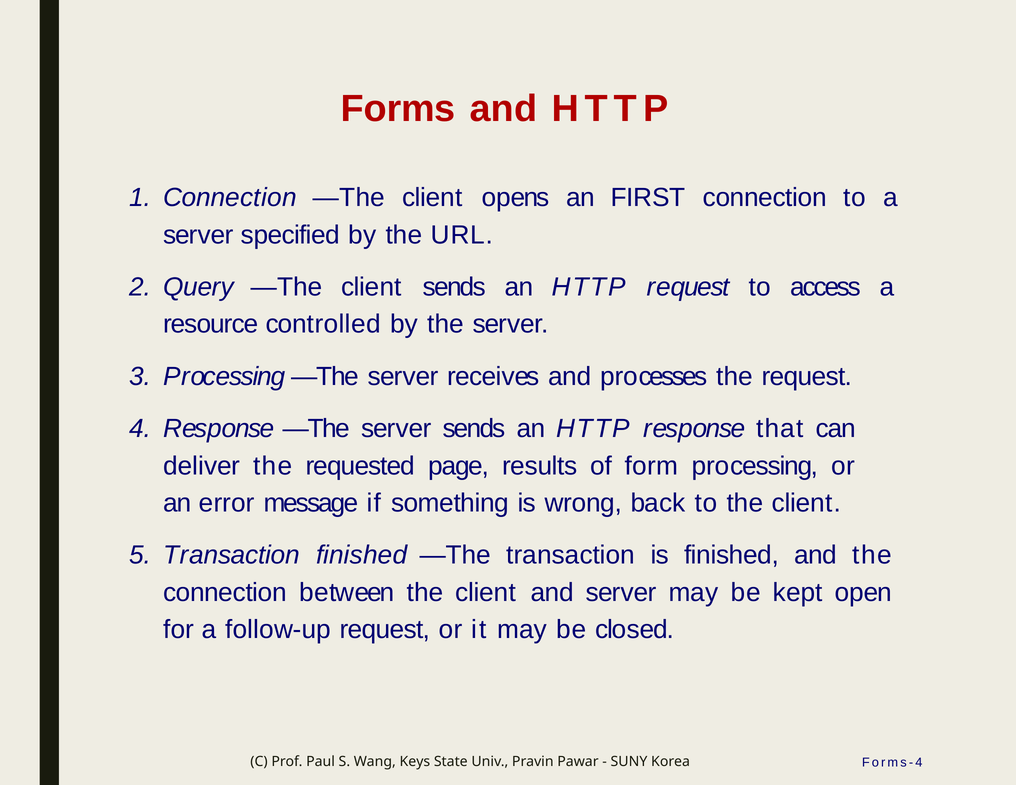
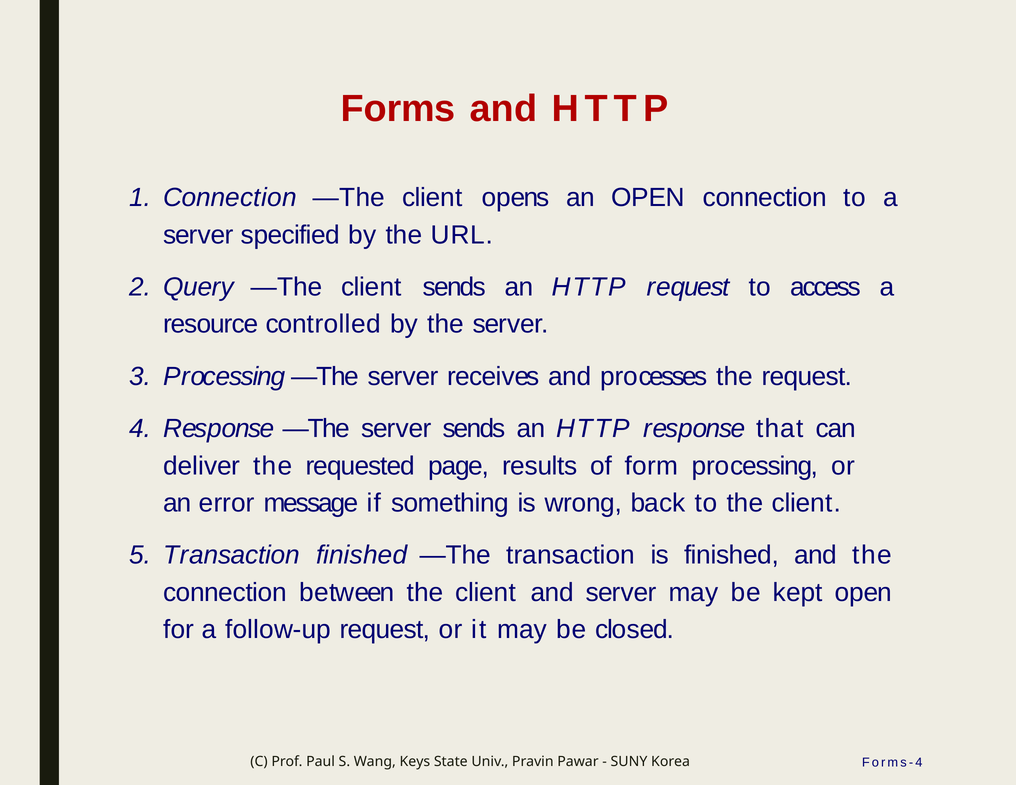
an FIRST: FIRST -> OPEN (648, 198)
